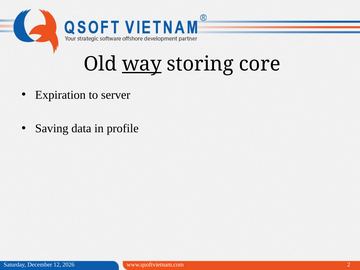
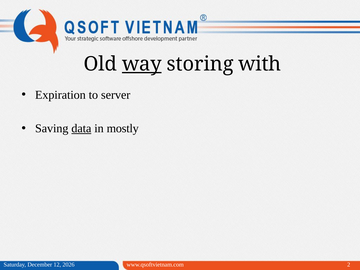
core: core -> with (260, 64)
data underline: none -> present (81, 129)
profile: profile -> mostly (123, 129)
